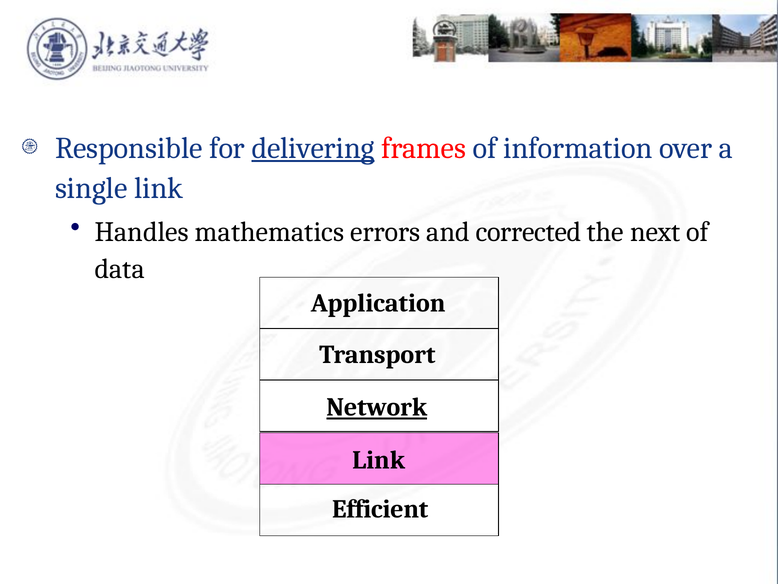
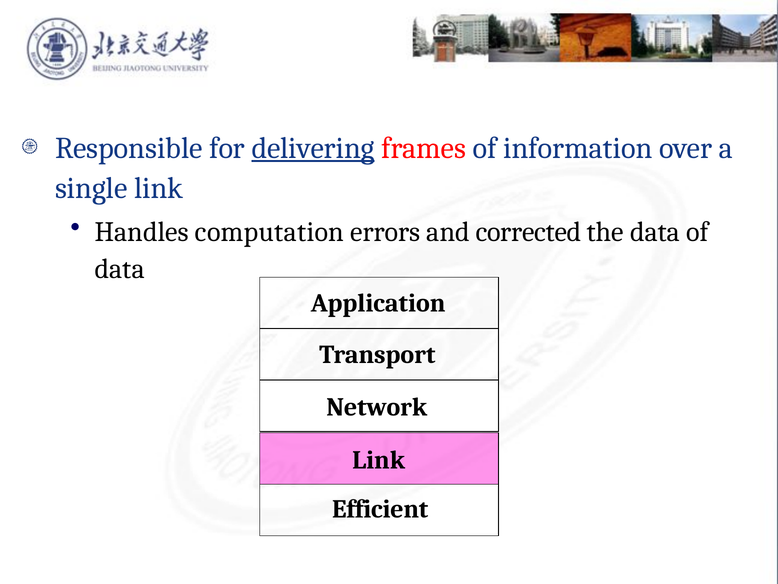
mathematics: mathematics -> computation (269, 232)
the next: next -> data (655, 232)
Network underline: present -> none (377, 407)
